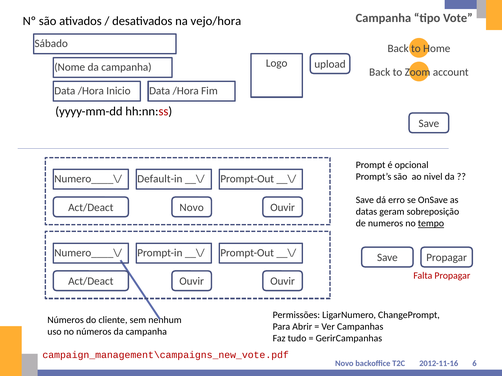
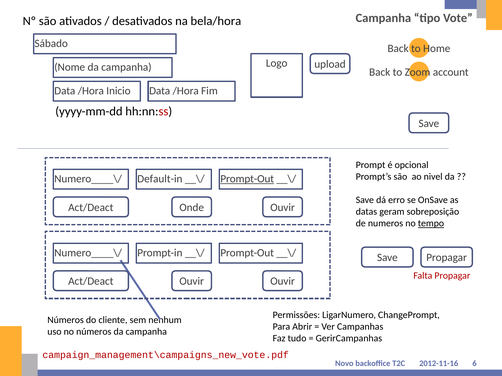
vejo/hora: vejo/hora -> bela/hora (216, 21)
Prompt-Out underline: none -> present (247, 179)
Novo: Novo -> Onde (192, 208)
